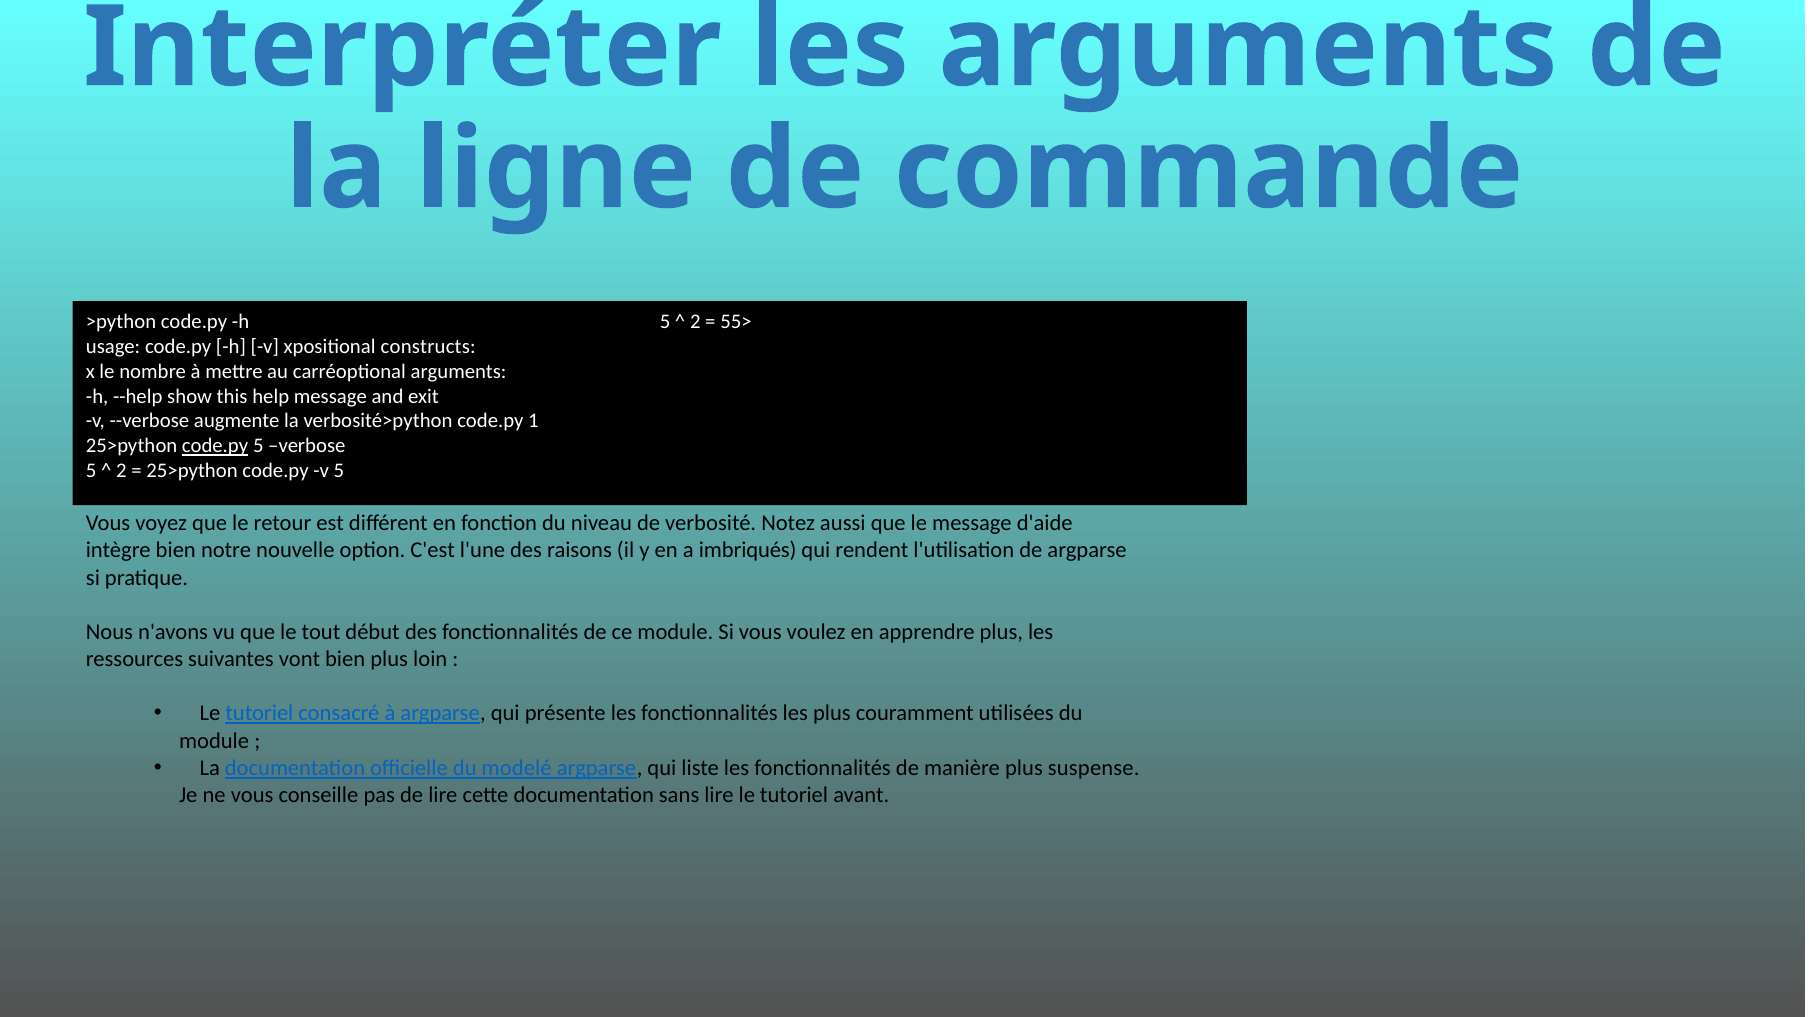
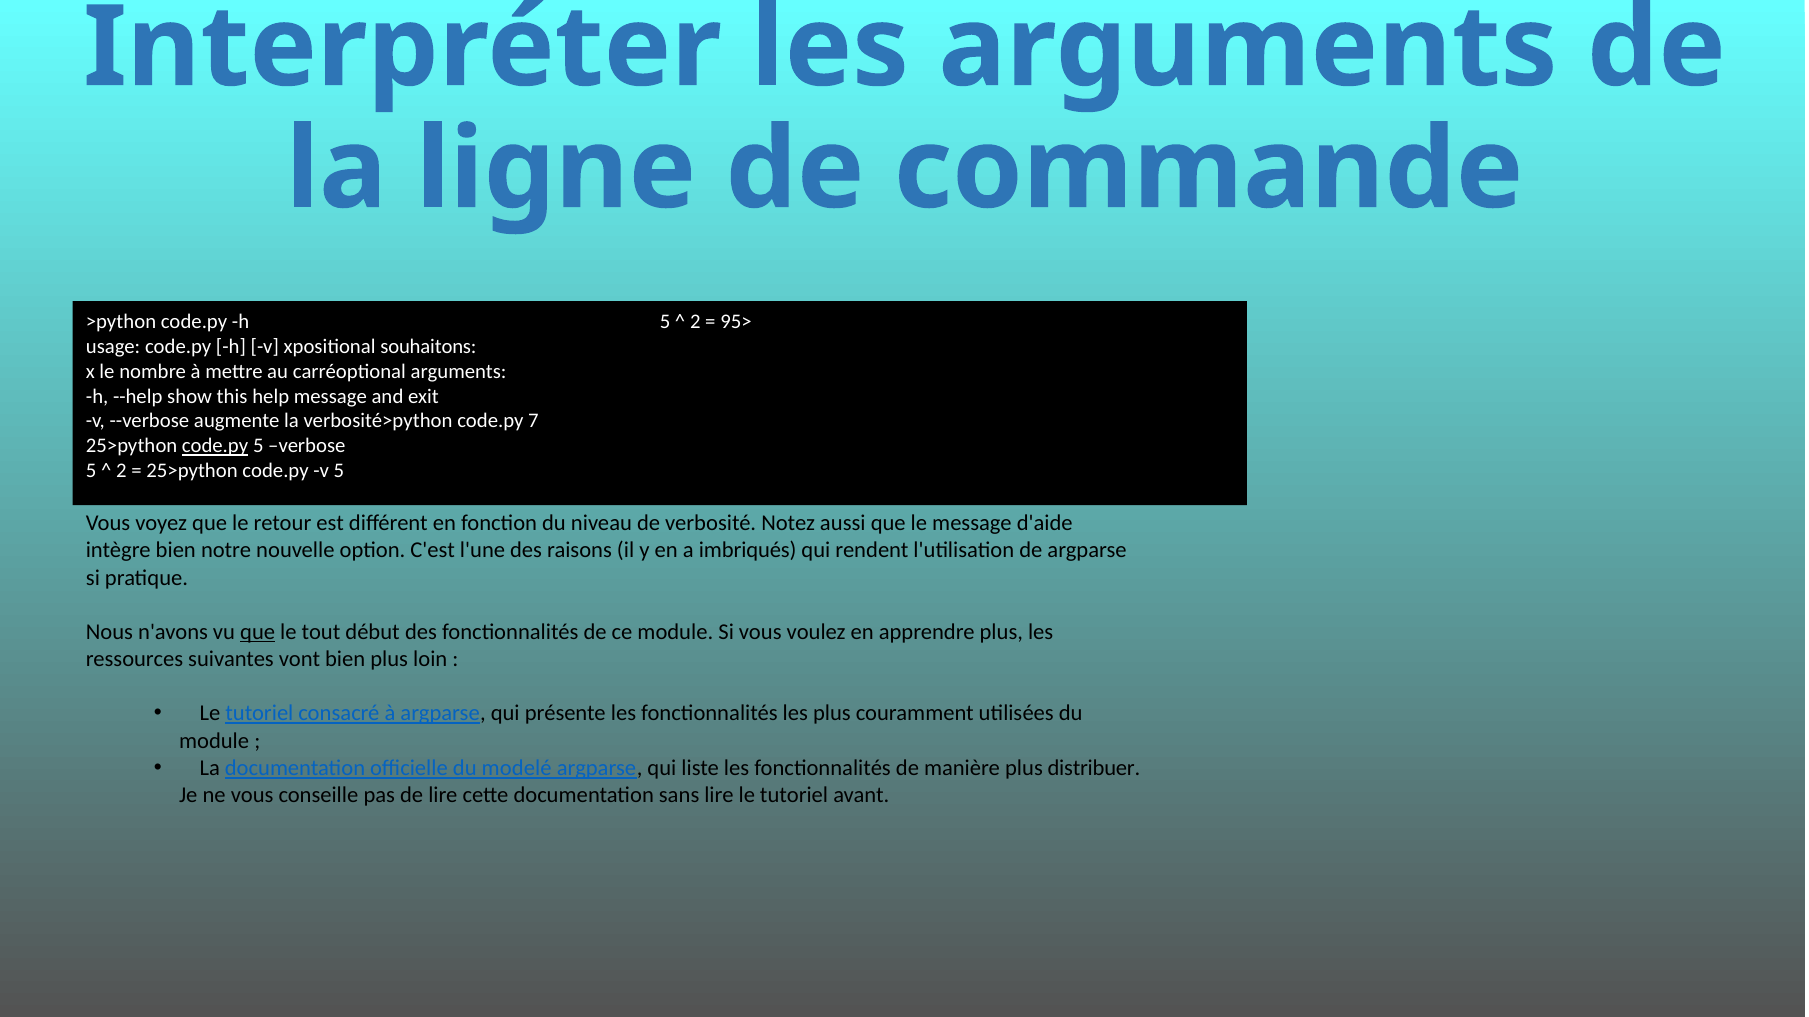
55>: 55> -> 95> (736, 322)
constructs: constructs -> souhaitons (428, 347)
1: 1 -> 7 (533, 421)
que underline: none -> present (258, 632)
suspense: suspense -> distribuer (1094, 768)
